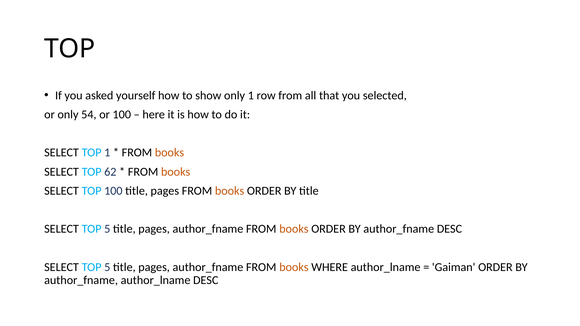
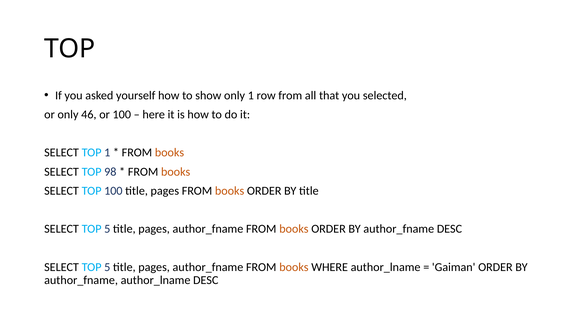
54: 54 -> 46 (89, 115)
62: 62 -> 98 (110, 172)
